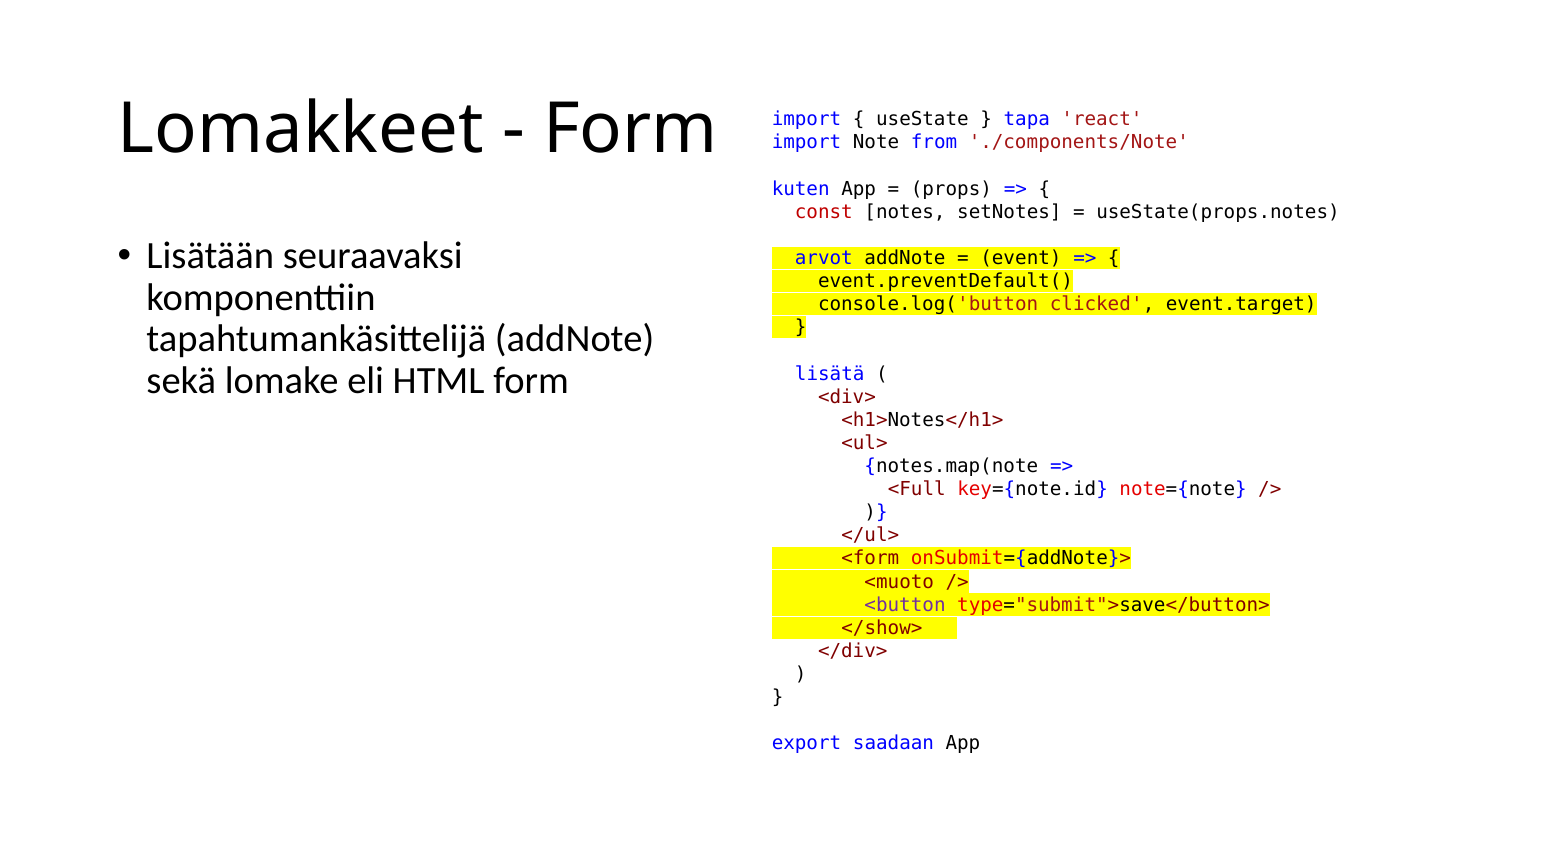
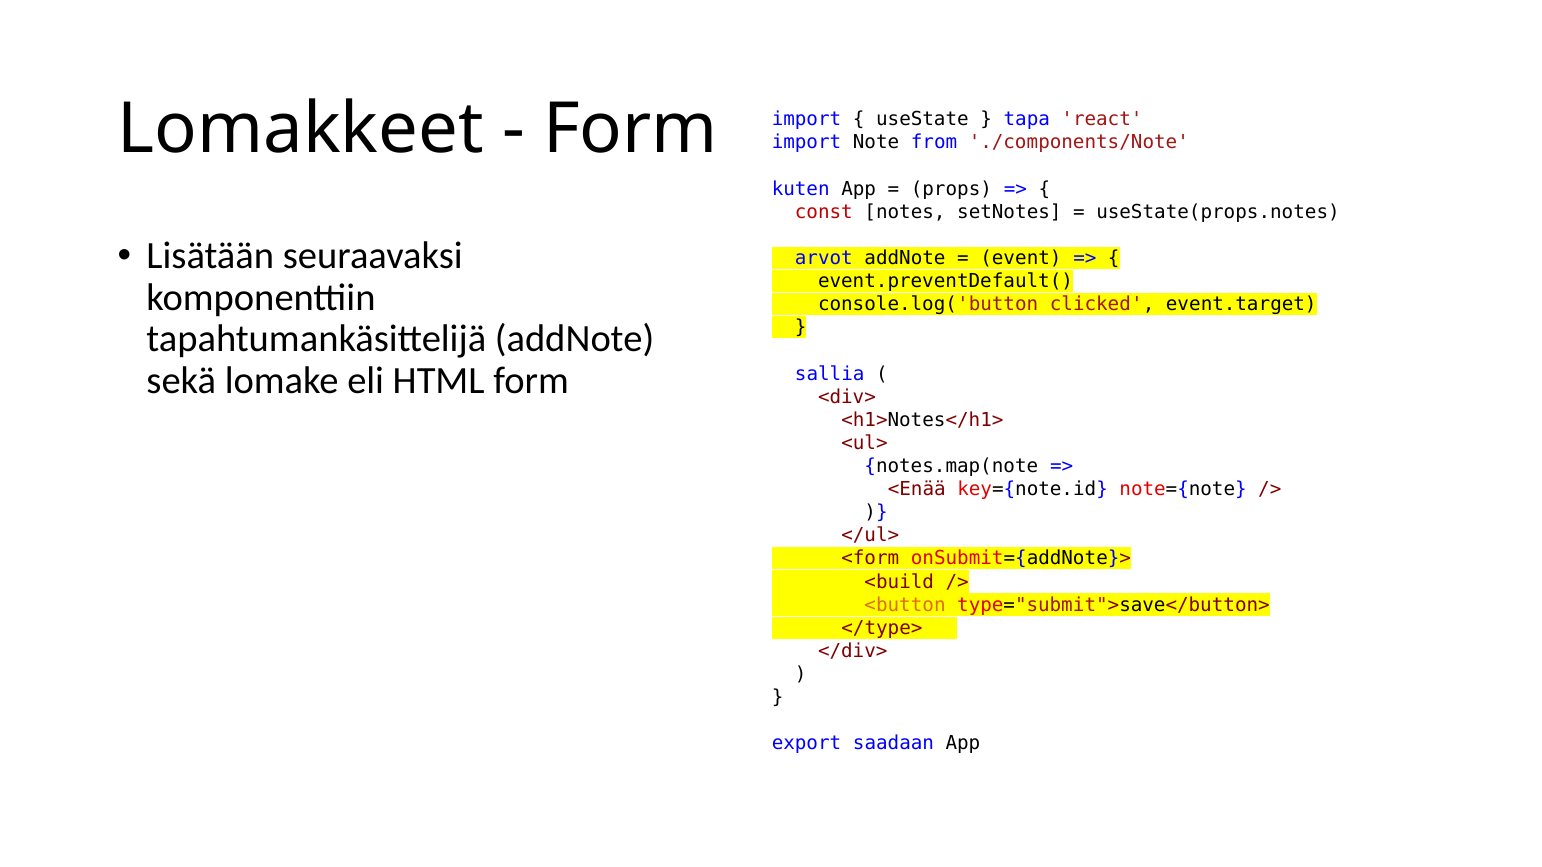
lisätä: lisätä -> sallia (830, 374)
<Full: <Full -> <Enää (917, 489)
<muoto: <muoto -> <build (899, 582)
<button colour: purple -> orange (905, 605)
</show>: </show> -> </type> (882, 628)
